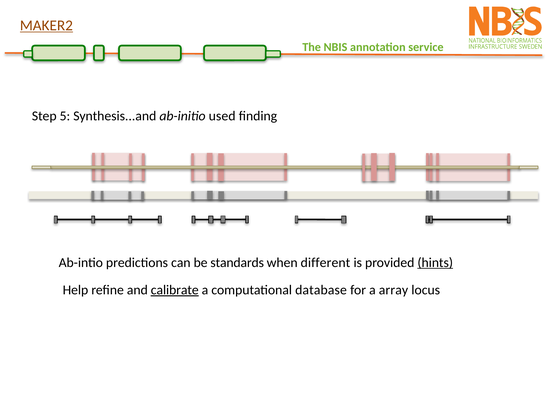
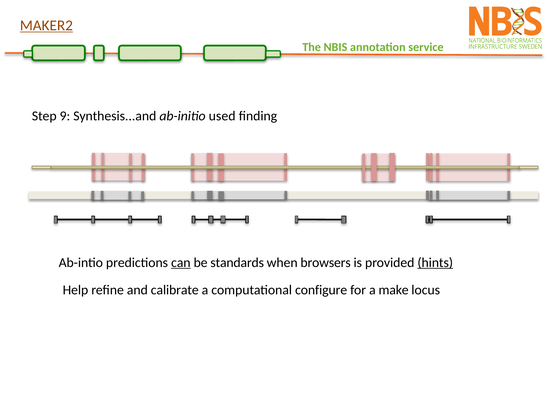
5: 5 -> 9 (65, 116)
can underline: none -> present (181, 263)
different: different -> browsers (326, 263)
calibrate underline: present -> none (175, 290)
database: database -> configure (321, 290)
array: array -> make (394, 290)
